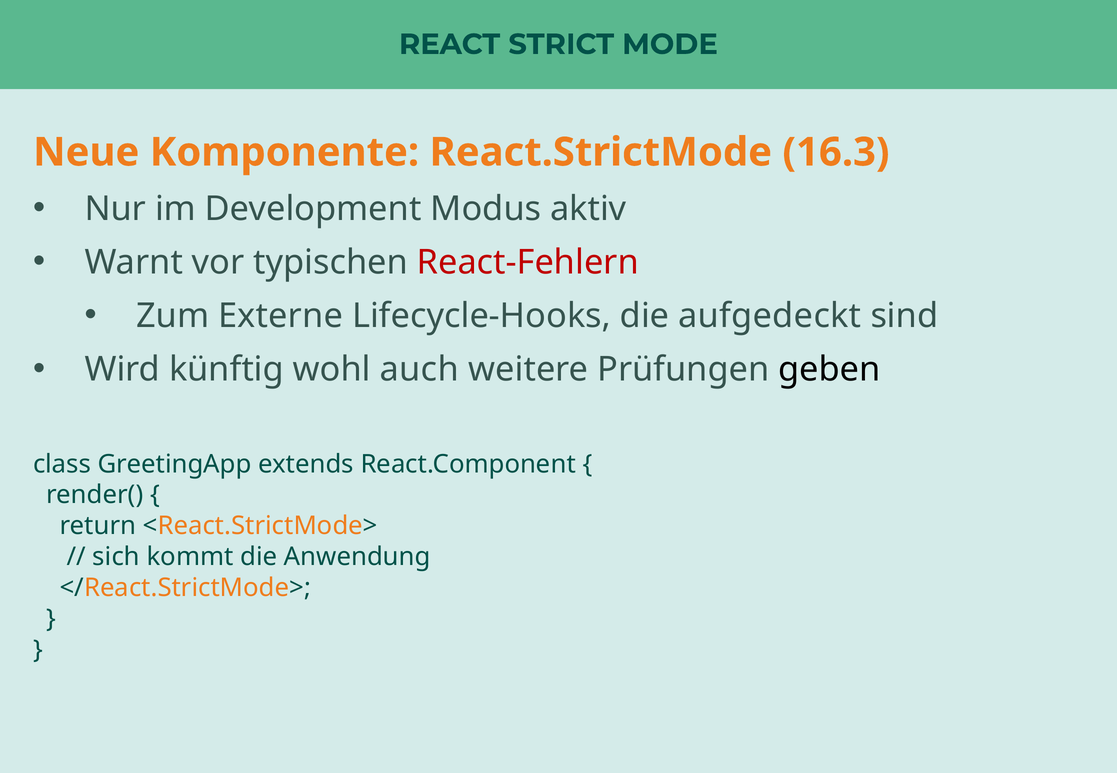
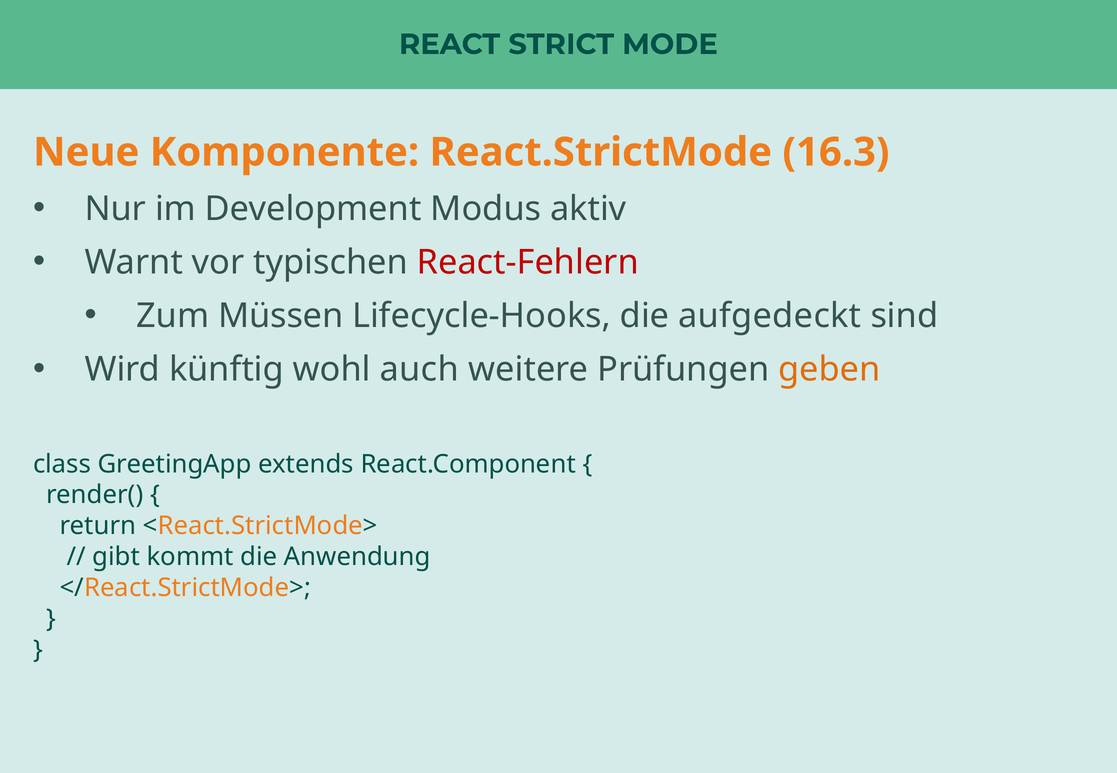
Externe: Externe -> Müssen (281, 316)
geben colour: black -> orange (829, 370)
sich: sich -> gibt (116, 557)
